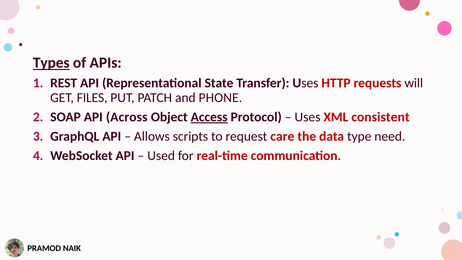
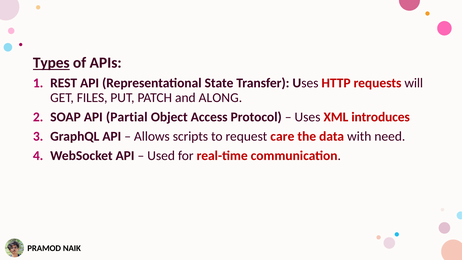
PHONE: PHONE -> ALONG (220, 98)
Across: Across -> Partial (127, 117)
Access underline: present -> none (209, 117)
consistent: consistent -> introduces (381, 117)
type: type -> with (359, 136)
